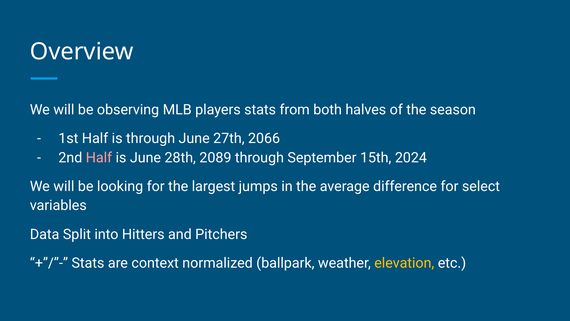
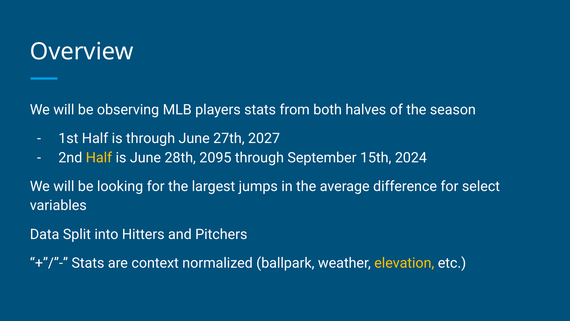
2066: 2066 -> 2027 (264, 138)
Half colour: pink -> yellow (99, 157)
2089: 2089 -> 2095 (215, 157)
